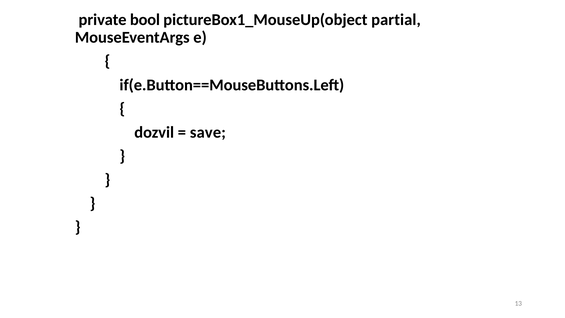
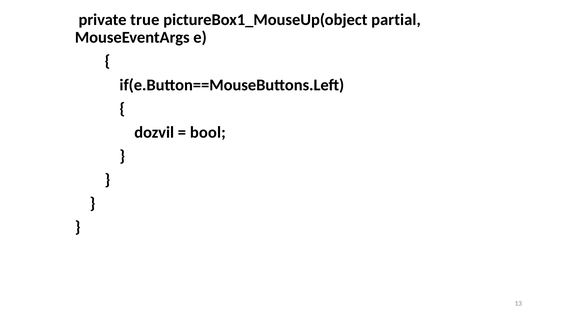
bool: bool -> true (145, 20)
save: save -> bool (208, 132)
